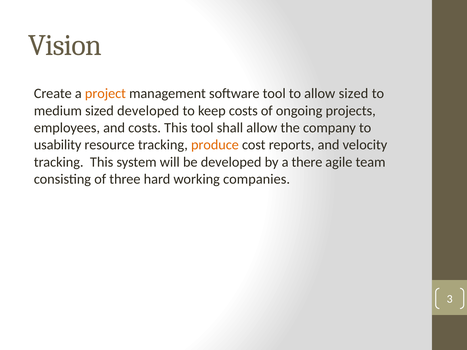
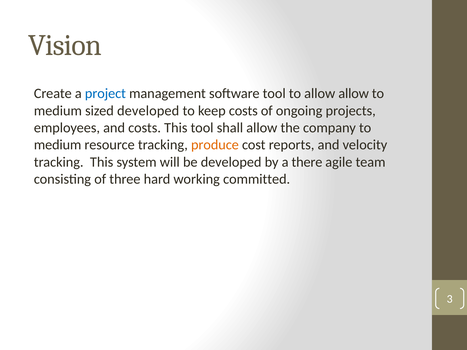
project colour: orange -> blue (105, 94)
allow sized: sized -> allow (354, 94)
usability: usability -> medium (58, 145)
companies: companies -> committed (257, 179)
